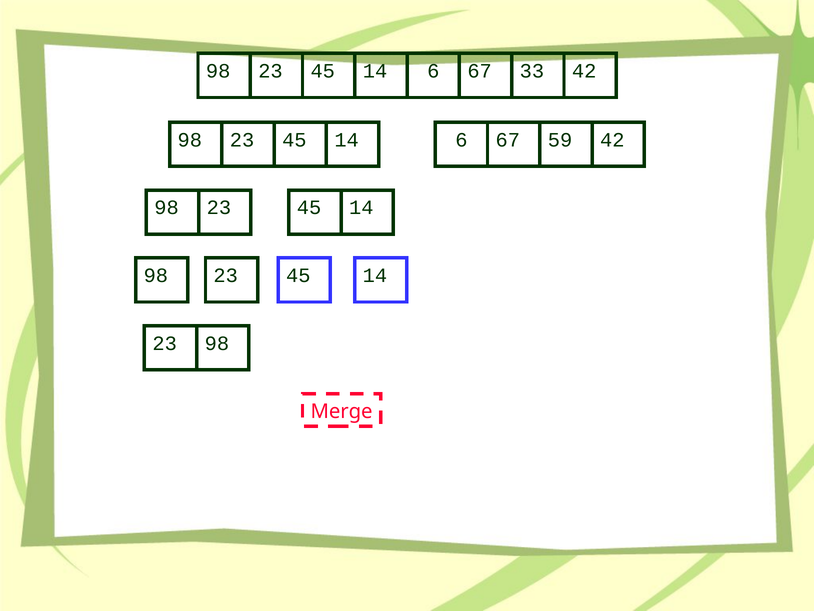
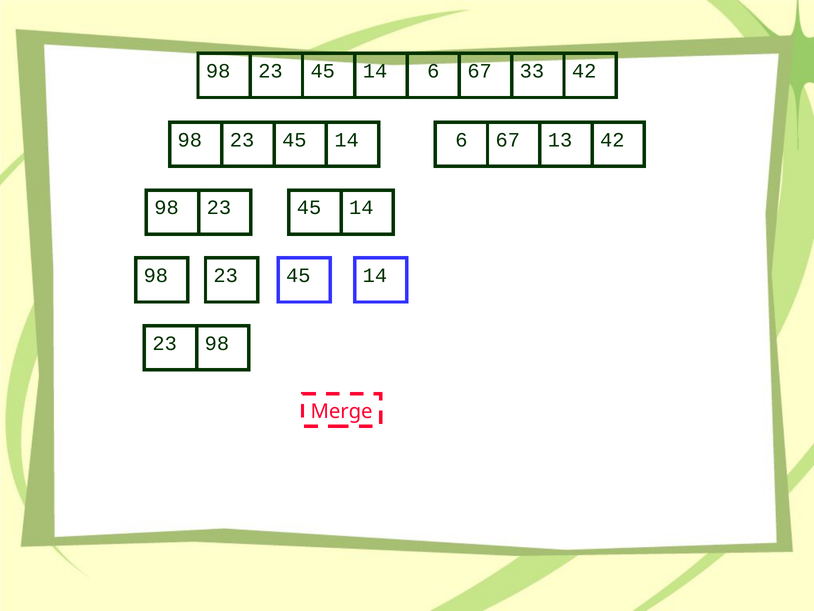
59: 59 -> 13 (560, 140)
